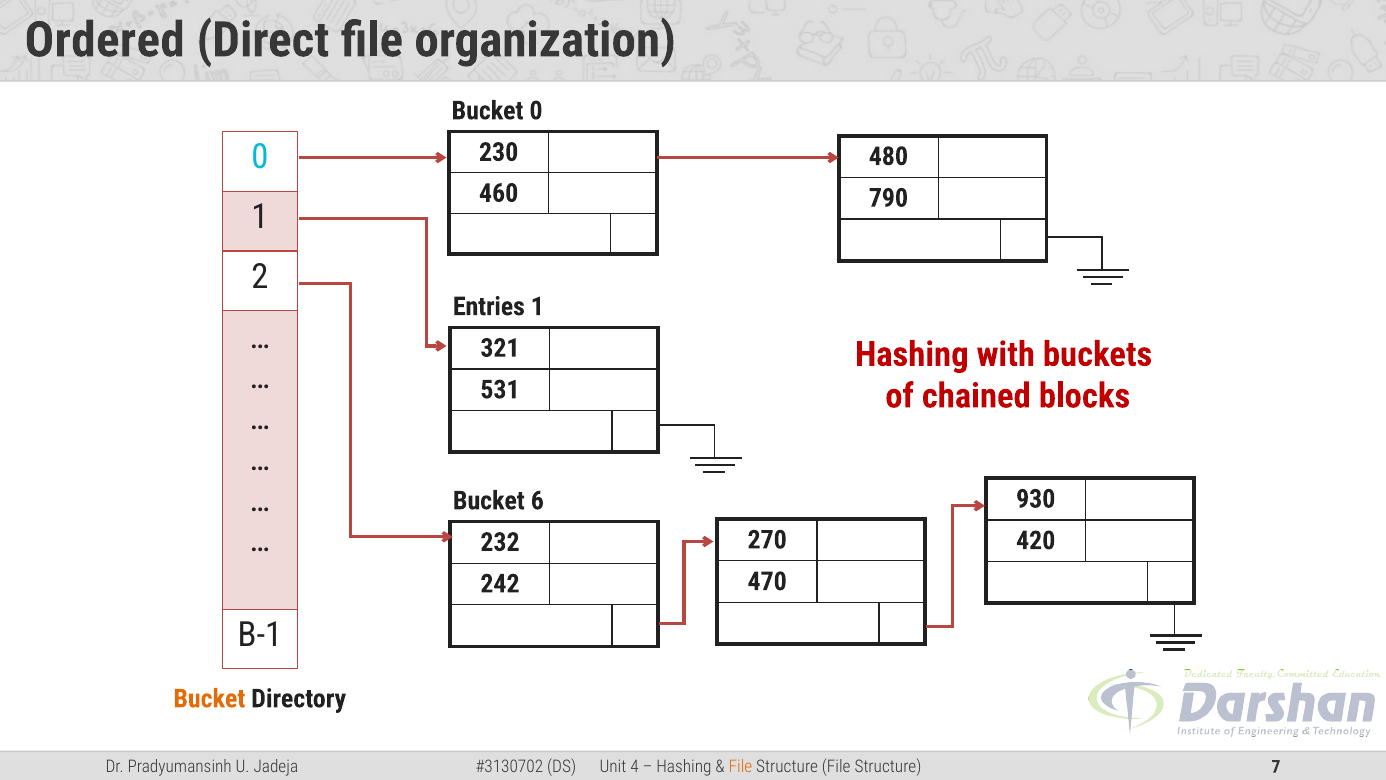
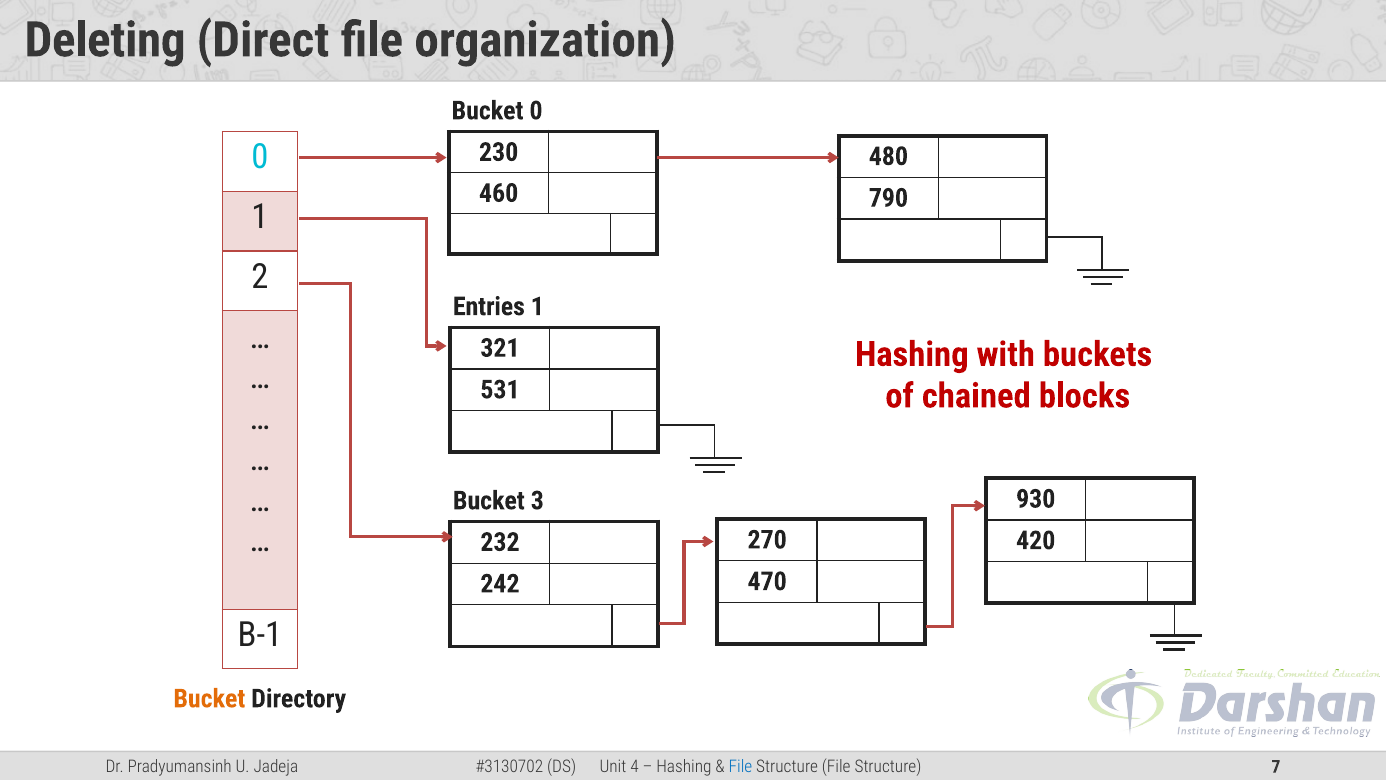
Ordered: Ordered -> Deleting (105, 40)
6: 6 -> 3 (537, 500)
File colour: orange -> blue (740, 766)
